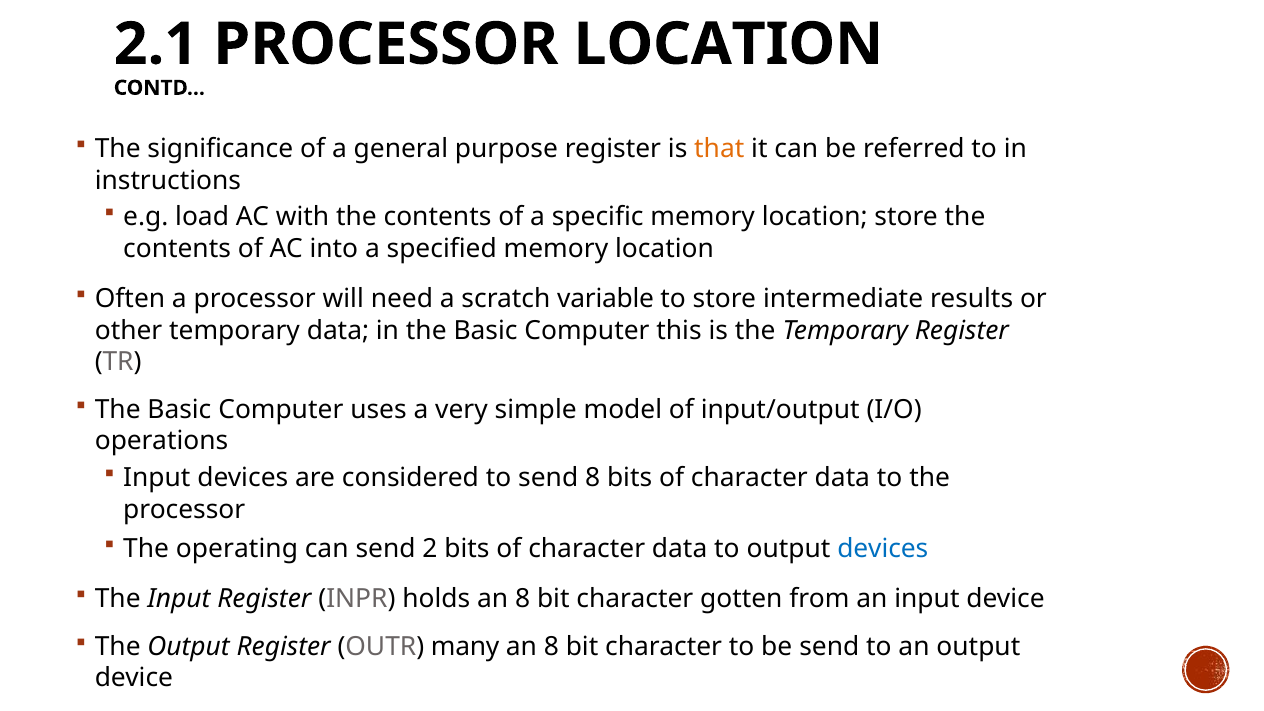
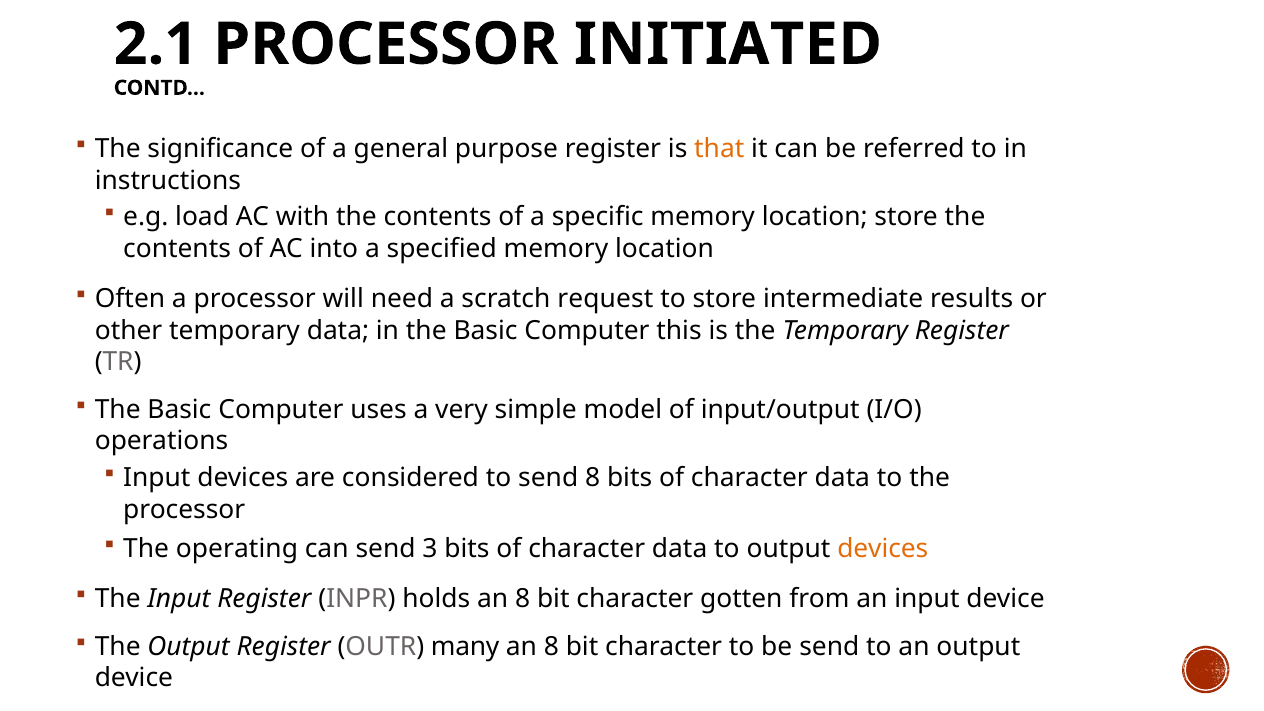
PROCESSOR LOCATION: LOCATION -> INITIATED (728, 44)
variable: variable -> request (605, 299)
2: 2 -> 3 (430, 549)
devices colour: blue -> orange (883, 549)
